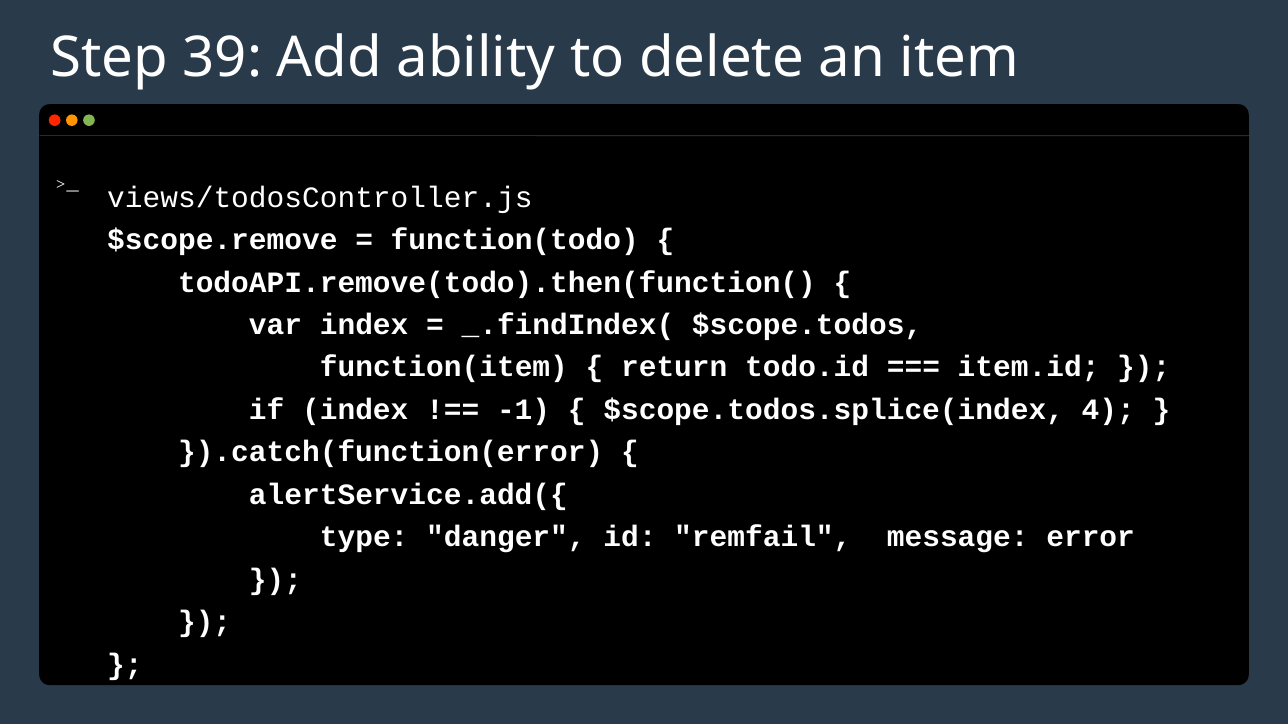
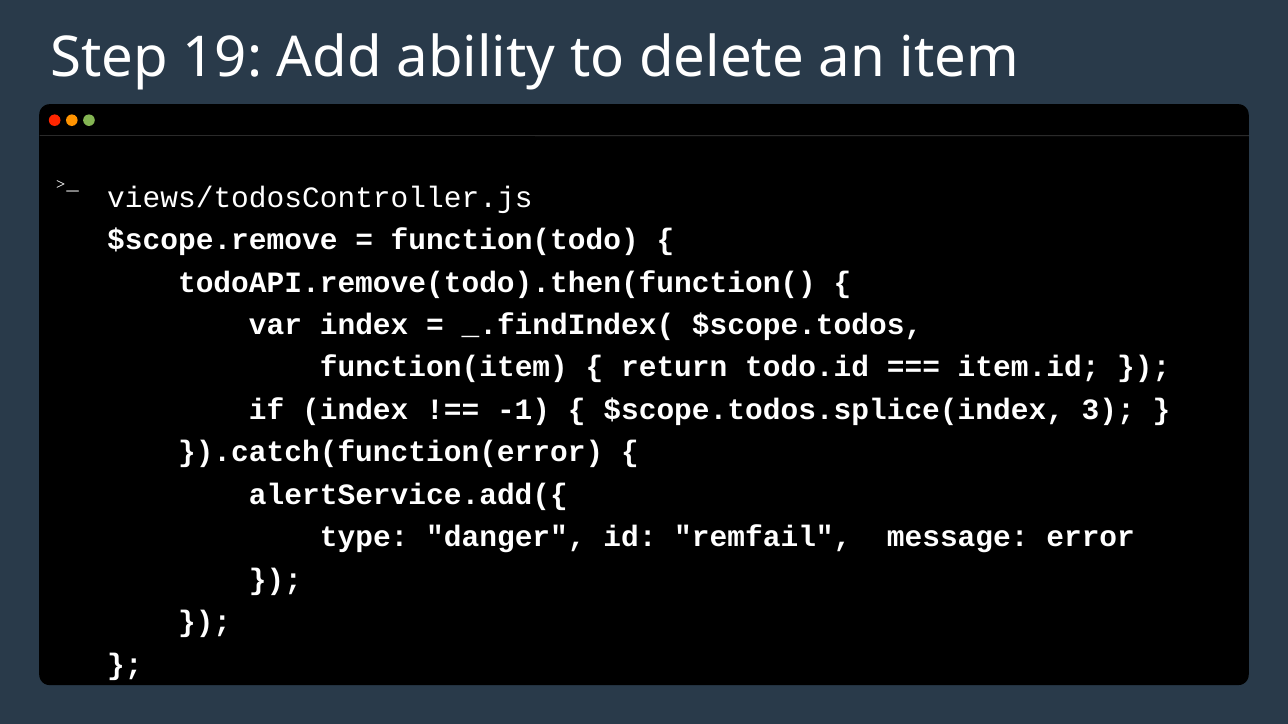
39: 39 -> 19 (222, 58)
4: 4 -> 3 (1108, 410)
